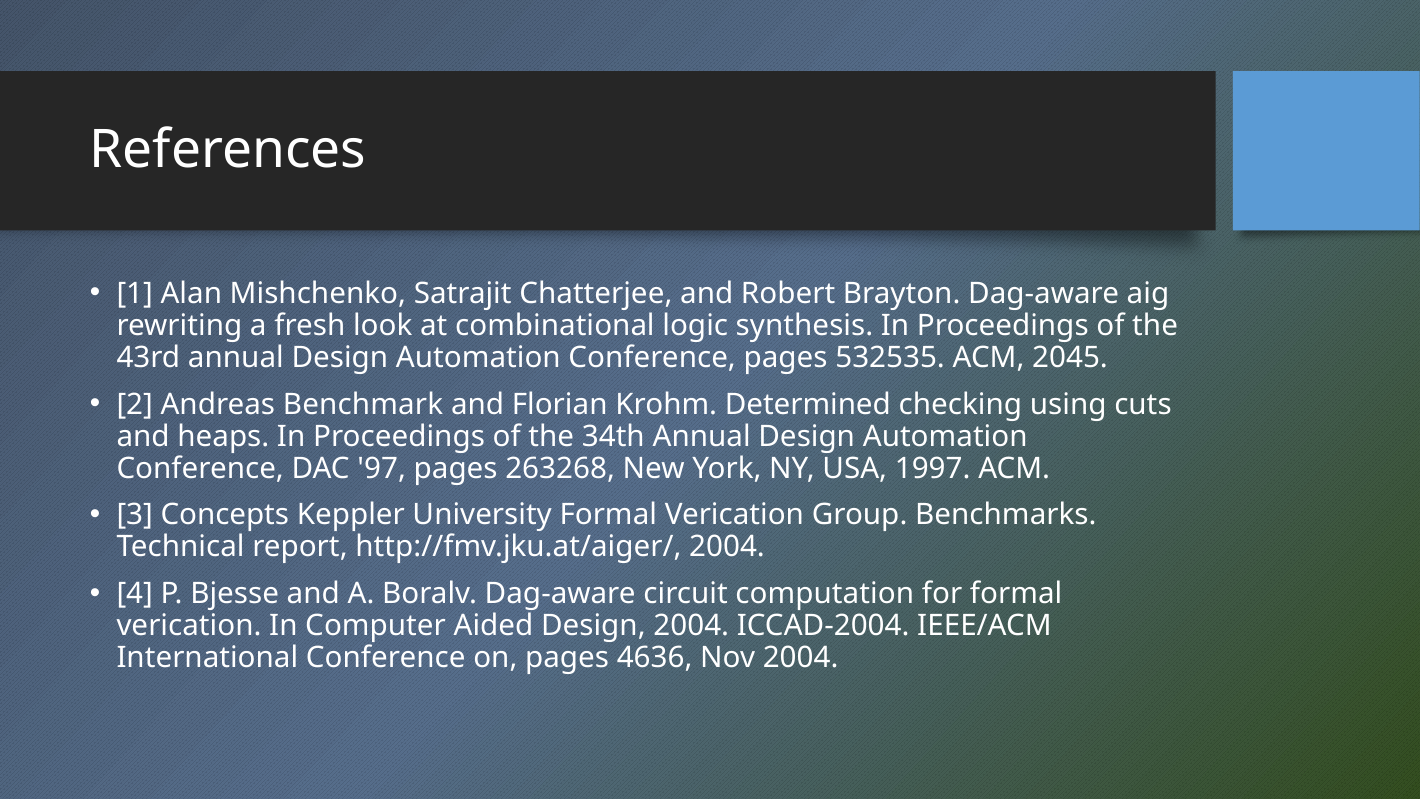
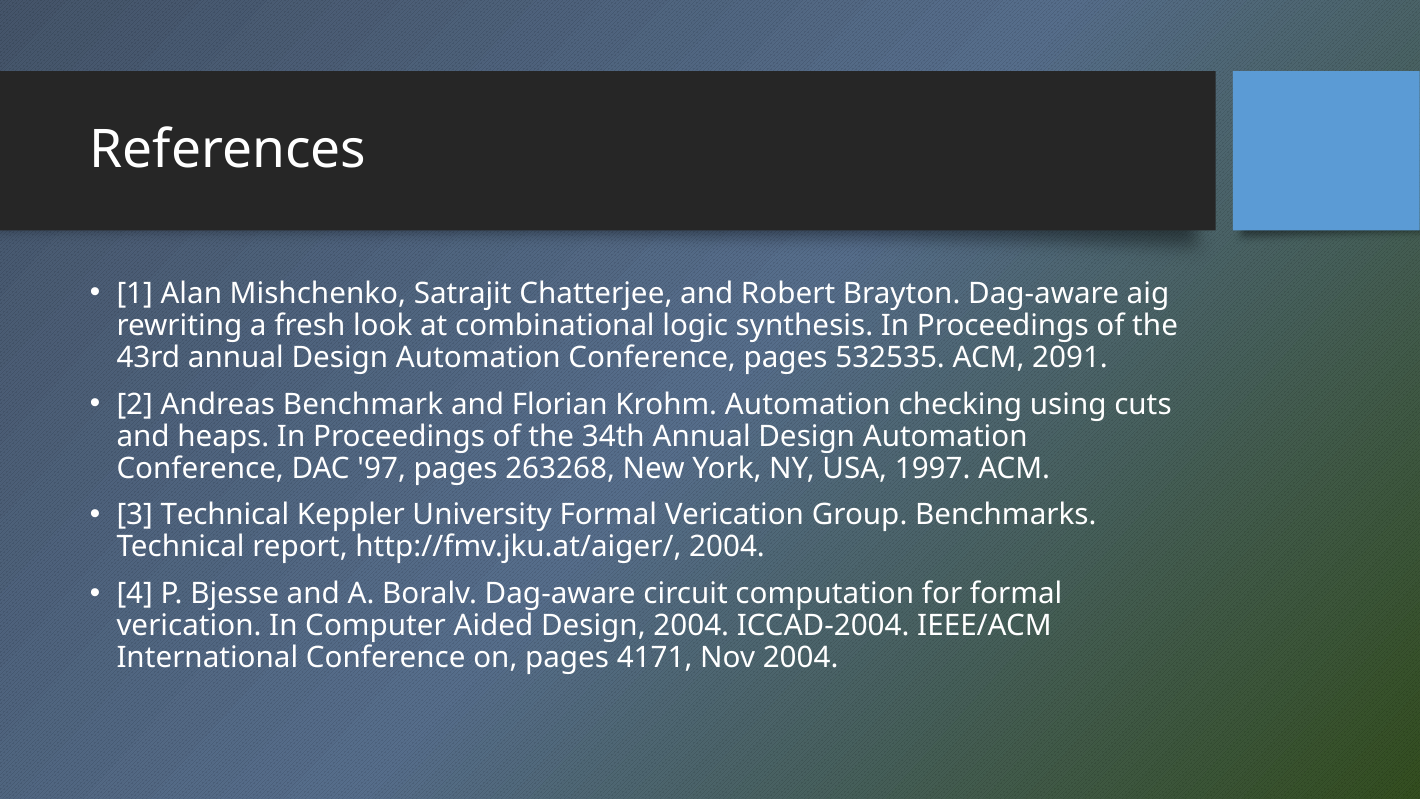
2045: 2045 -> 2091 (1070, 357)
Krohm Determined: Determined -> Automation (808, 404)
3 Concepts: Concepts -> Technical (225, 515)
4636: 4636 -> 4171 (655, 658)
